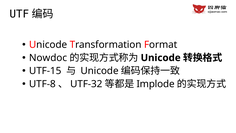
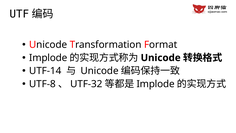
Nowdoc: Nowdoc -> Implode (48, 58)
UTF-15: UTF-15 -> UTF-14 (45, 71)
